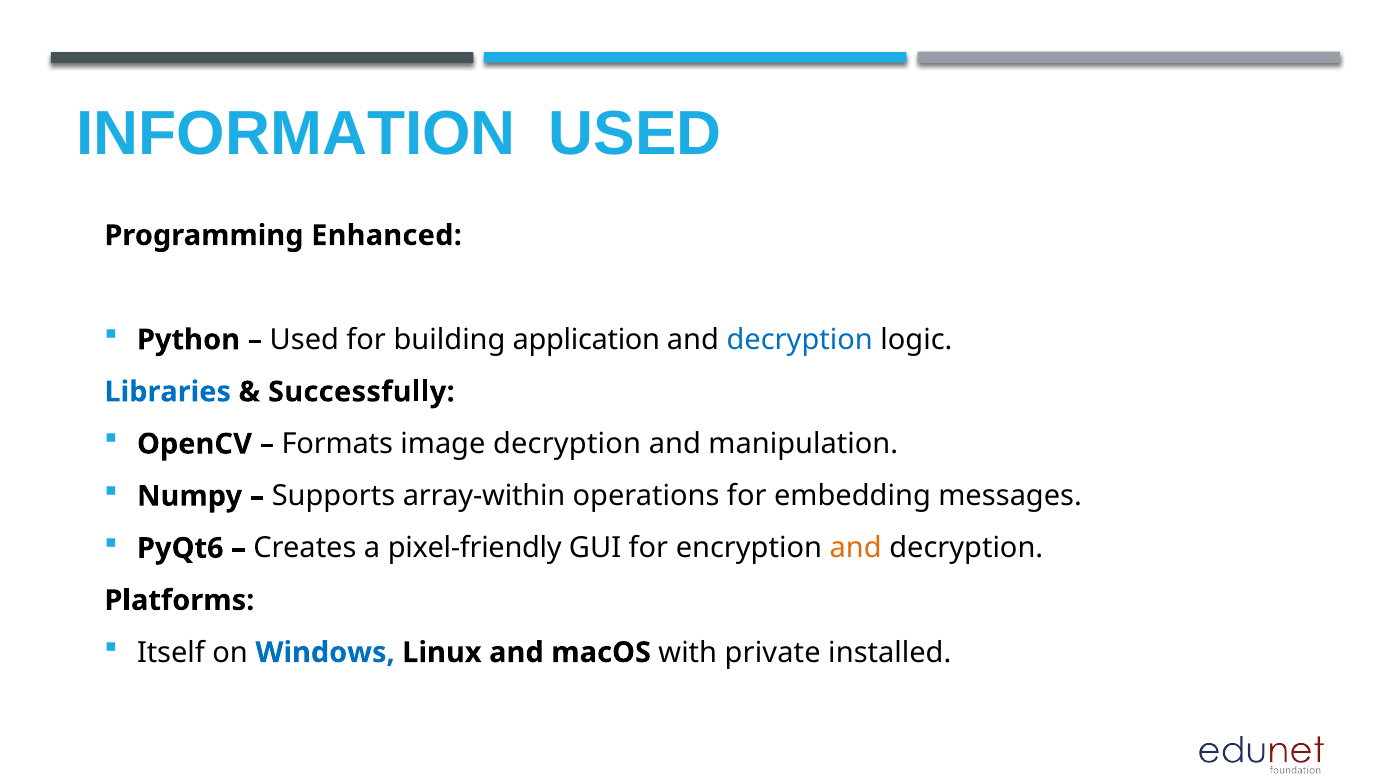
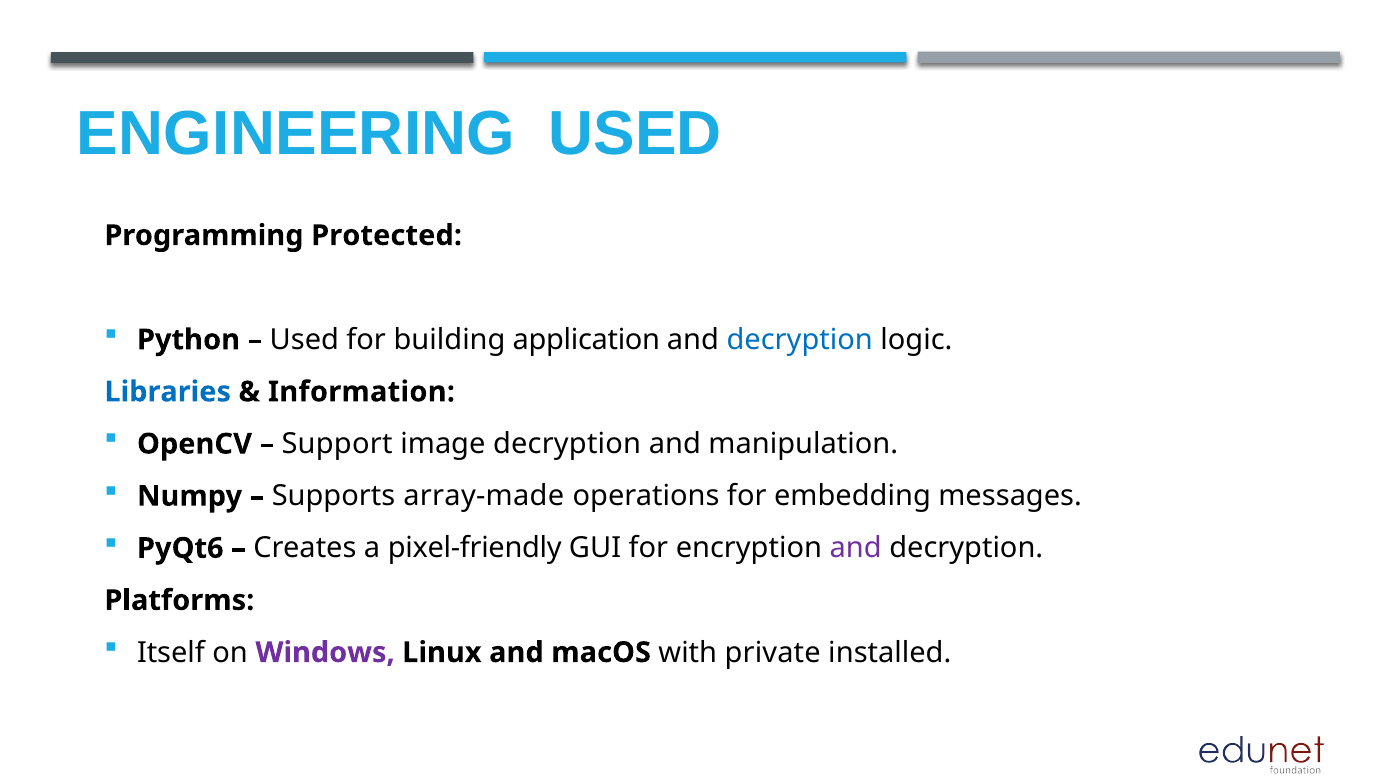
INFORMATION: INFORMATION -> ENGINEERING (296, 134)
Enhanced: Enhanced -> Protected (387, 236)
Successfully: Successfully -> Information (361, 392)
Formats: Formats -> Support (337, 444)
array-within: array-within -> array-made (484, 496)
and colour: orange -> purple (856, 549)
Windows colour: blue -> purple (325, 653)
